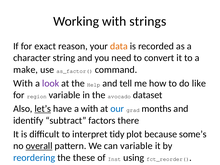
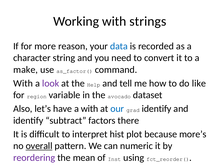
exact: exact -> more (45, 46)
data colour: orange -> blue (119, 46)
let’s underline: present -> none (43, 109)
grad months: months -> identify (157, 109)
tidy: tidy -> hist (117, 134)
some’s: some’s -> more’s (193, 134)
can variable: variable -> numeric (136, 146)
reordering colour: blue -> purple (34, 158)
these: these -> mean (84, 158)
